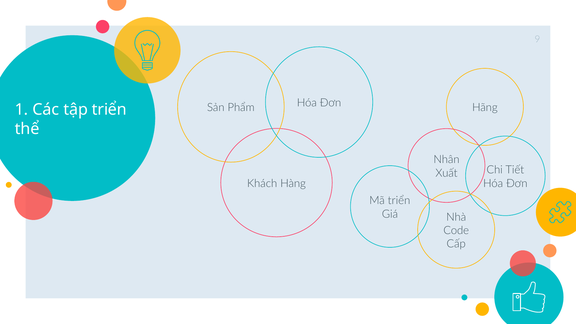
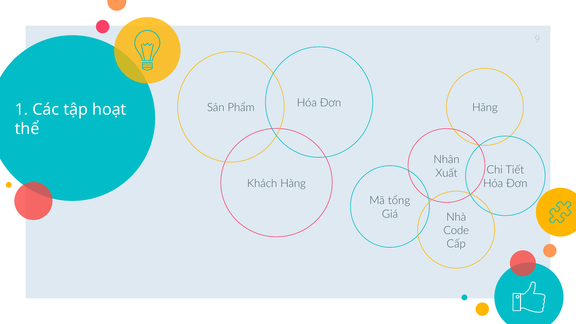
tập triển: triển -> hoạt (109, 110)
Mã triển: triển -> tổng (399, 201)
